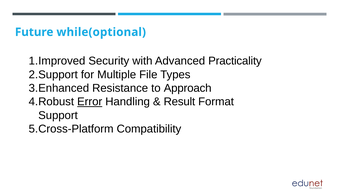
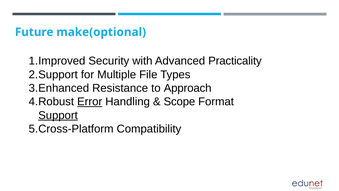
while(optional: while(optional -> make(optional (101, 32)
Result: Result -> Scope (179, 102)
Support underline: none -> present (58, 115)
